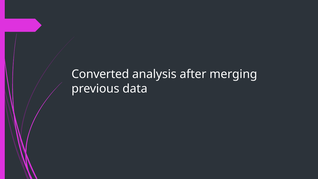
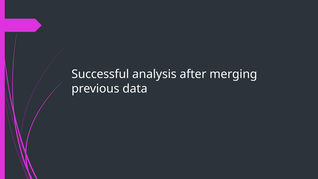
Converted: Converted -> Successful (100, 74)
